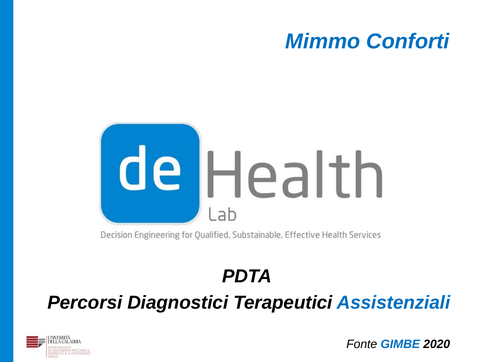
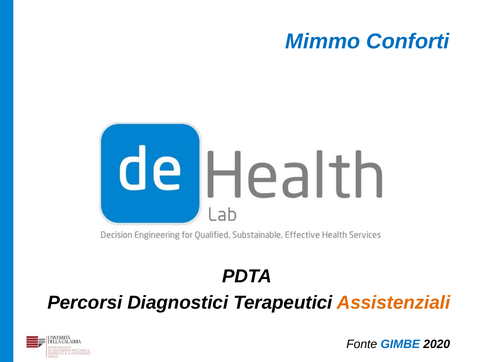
Assistenziali colour: blue -> orange (394, 302)
